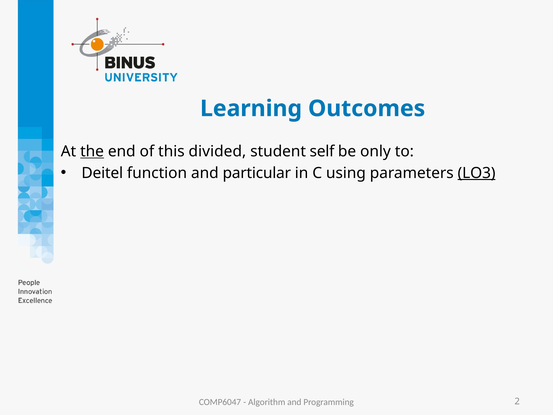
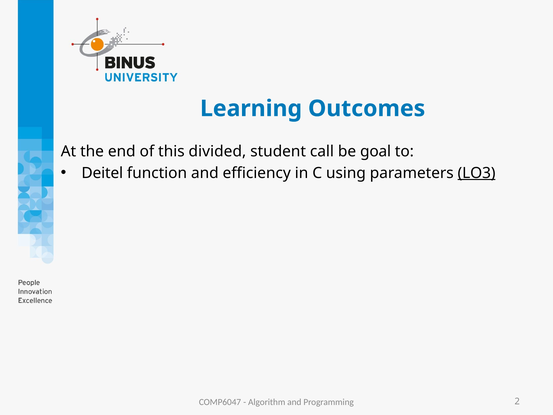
the underline: present -> none (92, 151)
self: self -> call (322, 151)
only: only -> goal (376, 151)
particular: particular -> efficiency (257, 173)
